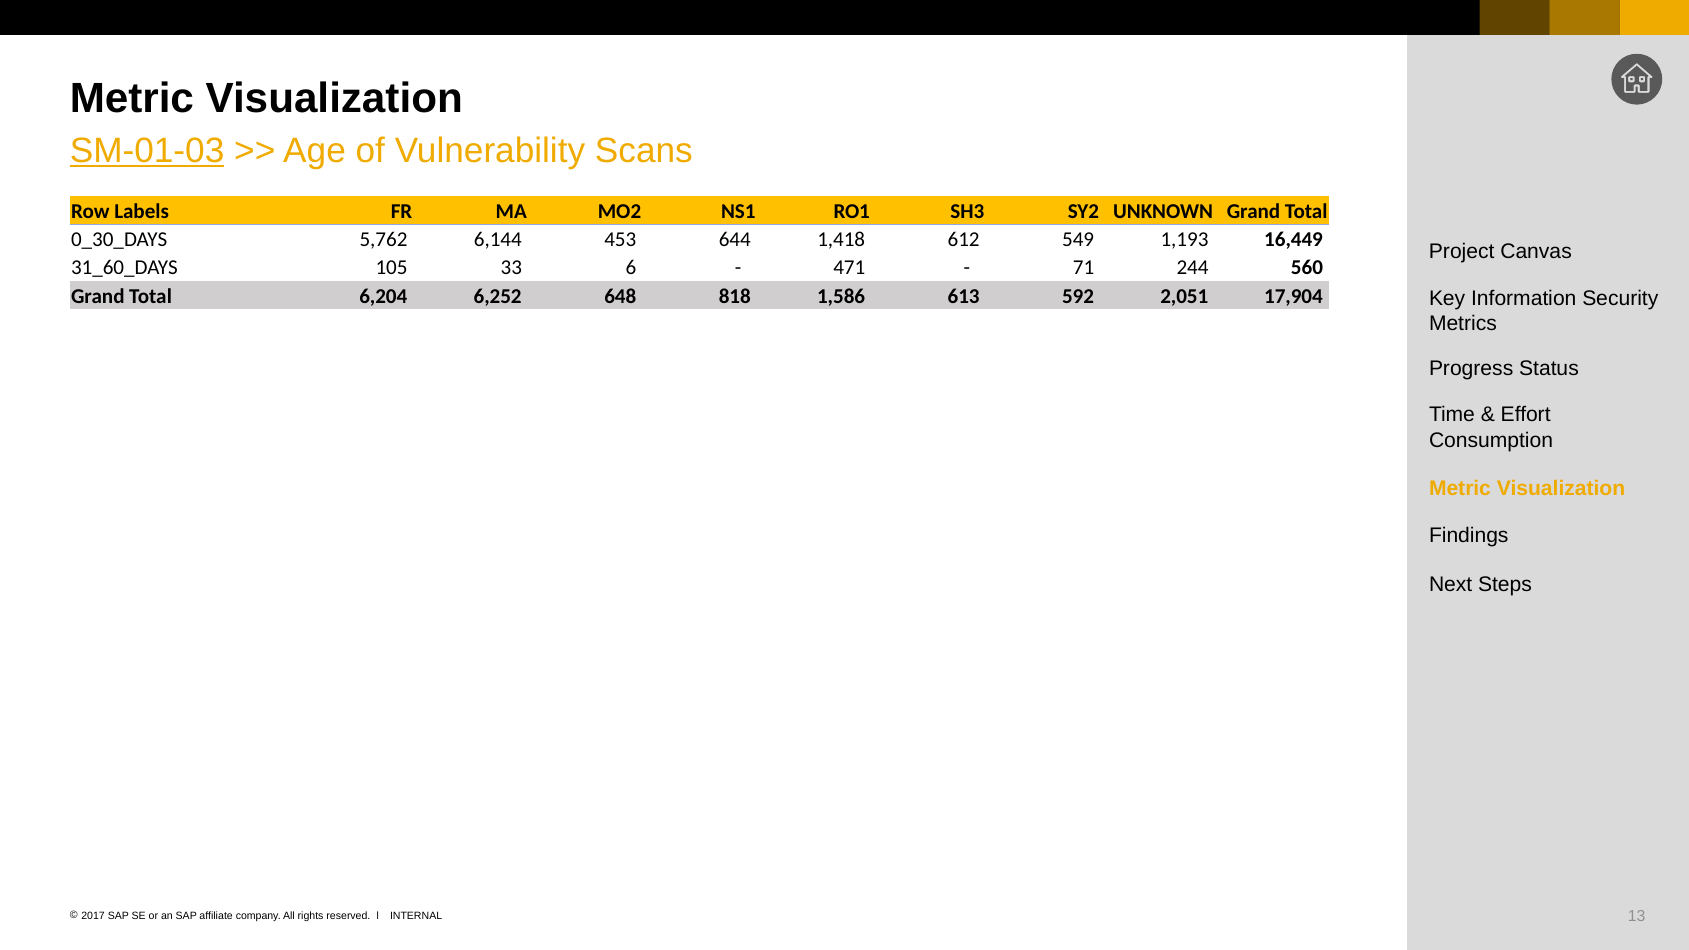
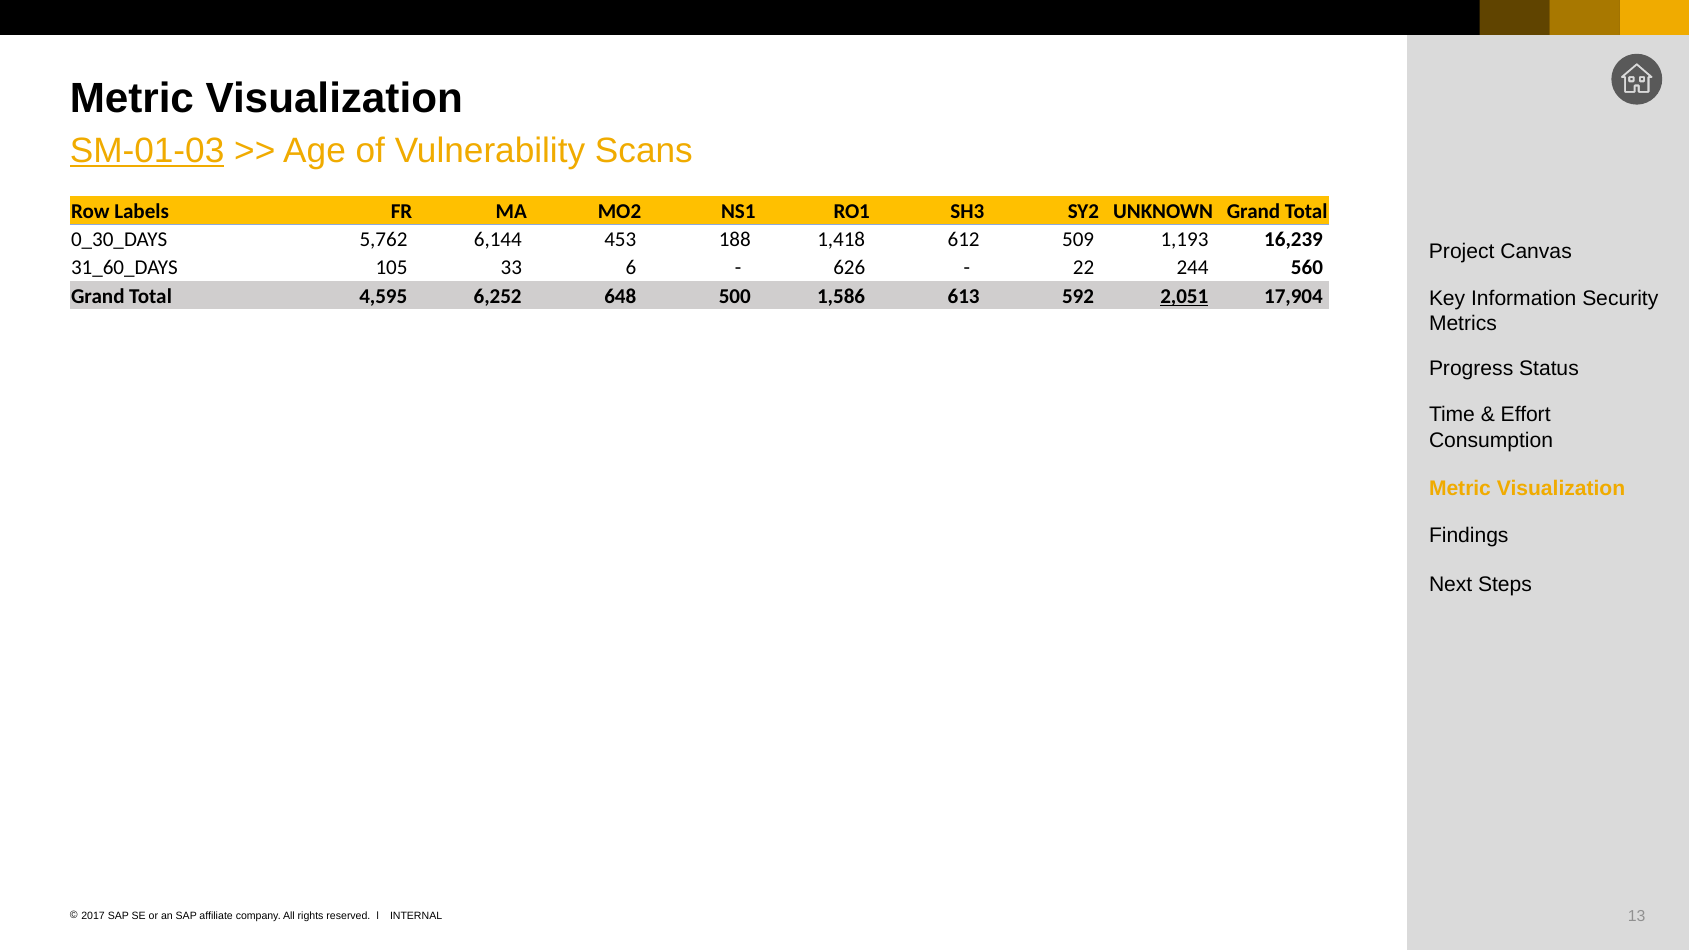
644: 644 -> 188 (735, 240)
549: 549 -> 509 (1078, 240)
16,449: 16,449 -> 16,239 (1294, 240)
471: 471 -> 626 (849, 268)
71: 71 -> 22 (1084, 268)
6,204: 6,204 -> 4,595 (383, 296)
818: 818 -> 500 (735, 296)
2,051 underline: none -> present (1184, 296)
